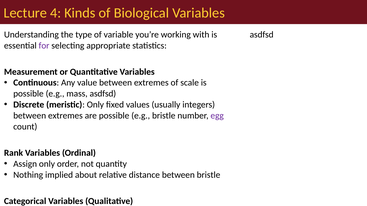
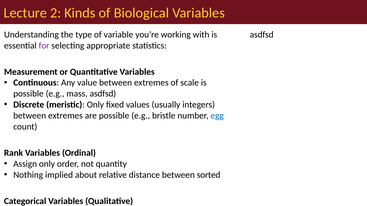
4: 4 -> 2 (56, 13)
egg colour: purple -> blue (217, 116)
between bristle: bristle -> sorted (209, 175)
